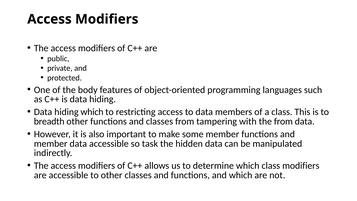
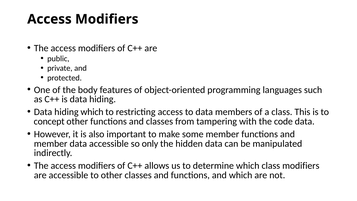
breadth: breadth -> concept (49, 121)
the from: from -> code (283, 121)
task: task -> only (150, 143)
